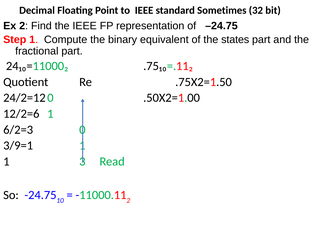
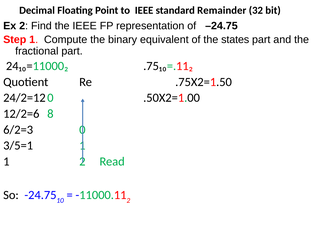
Sometimes: Sometimes -> Remainder (222, 10)
12/2=6 1: 1 -> 8 (50, 114)
3/9=1: 3/9=1 -> 3/5=1 (18, 146)
1 3: 3 -> 2 (82, 162)
